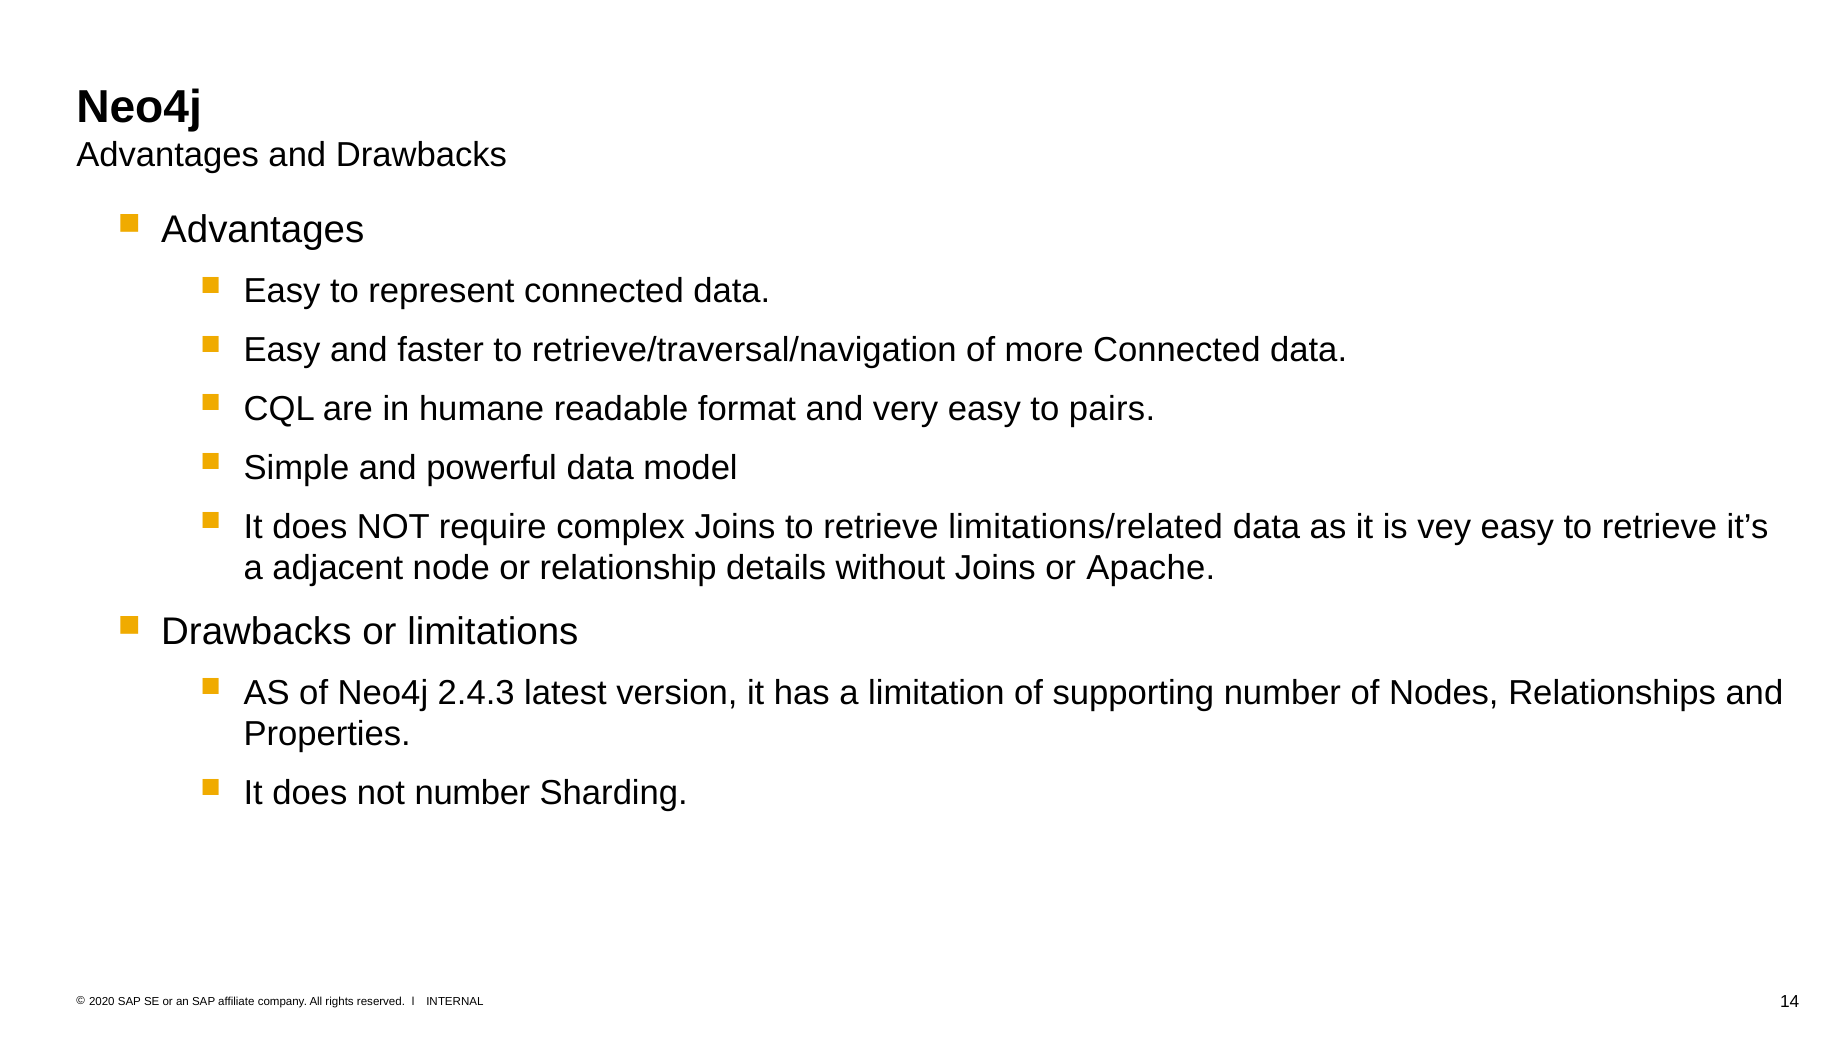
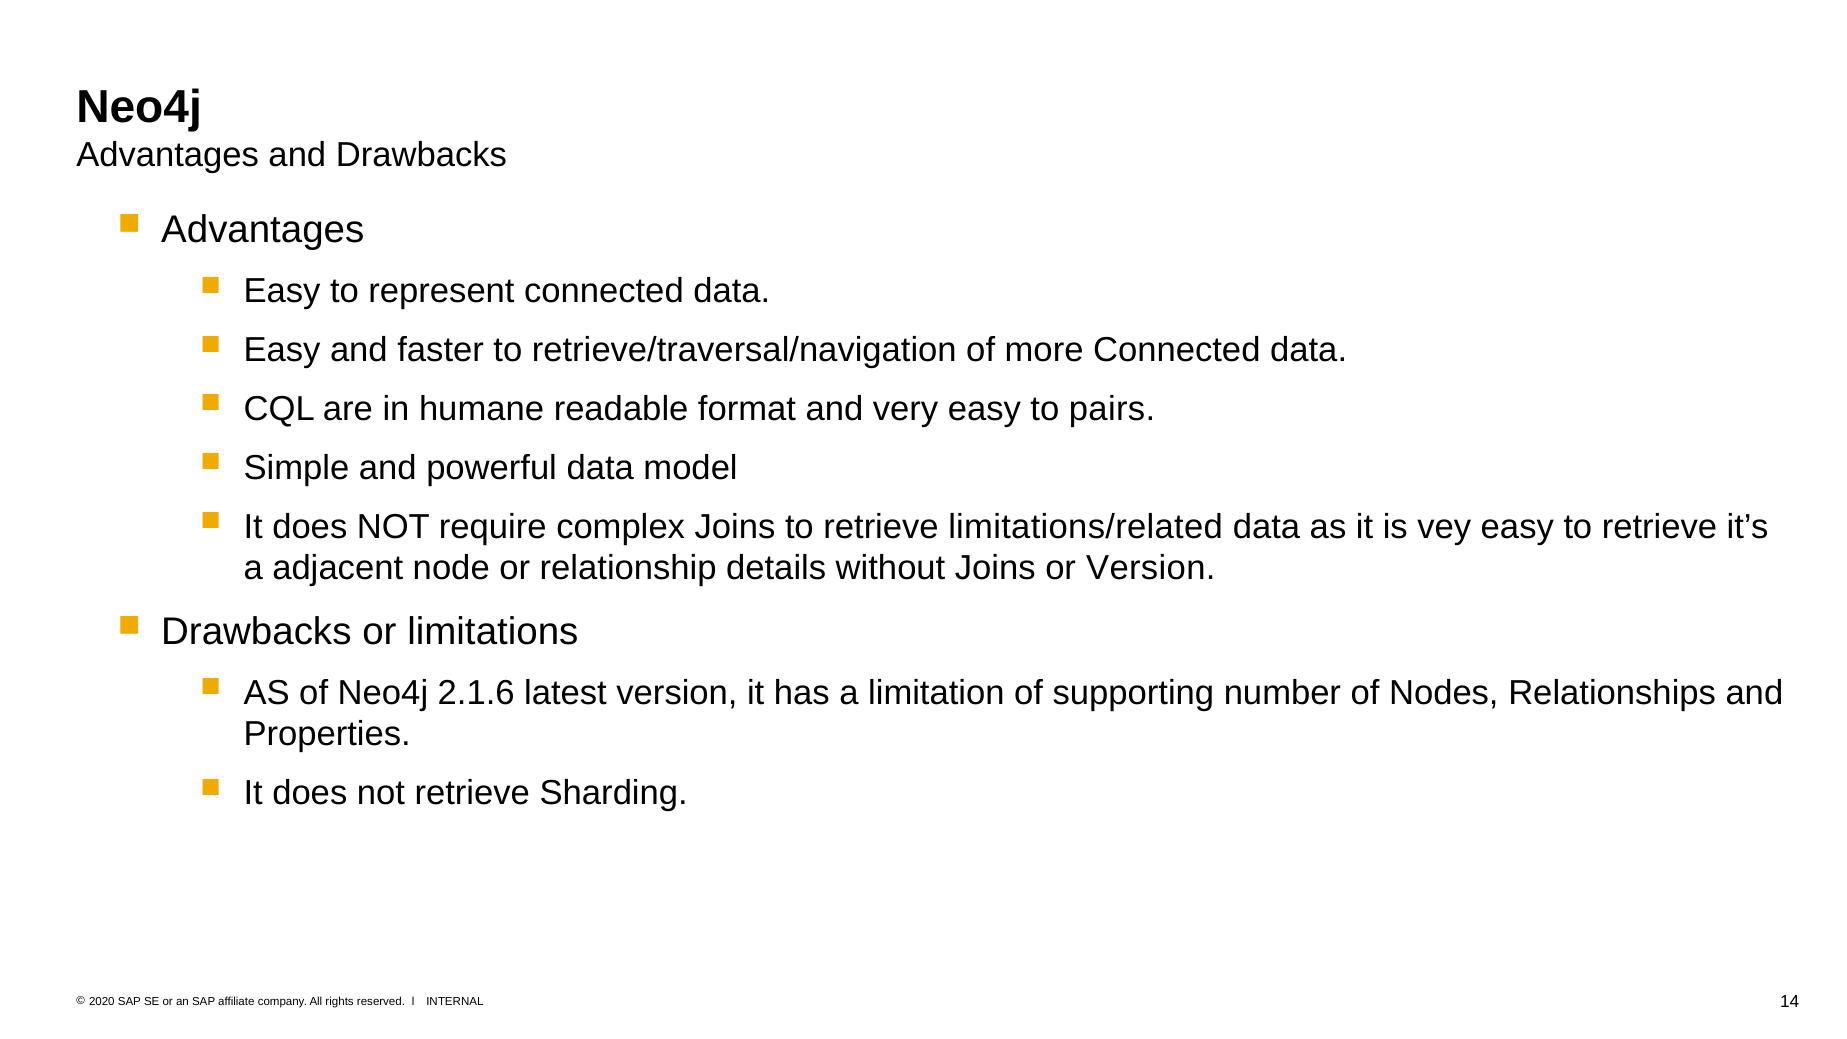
or Apache: Apache -> Version (1151, 568)
2.4.3: 2.4.3 -> 2.1.6 (476, 692)
not number: number -> retrieve (472, 793)
